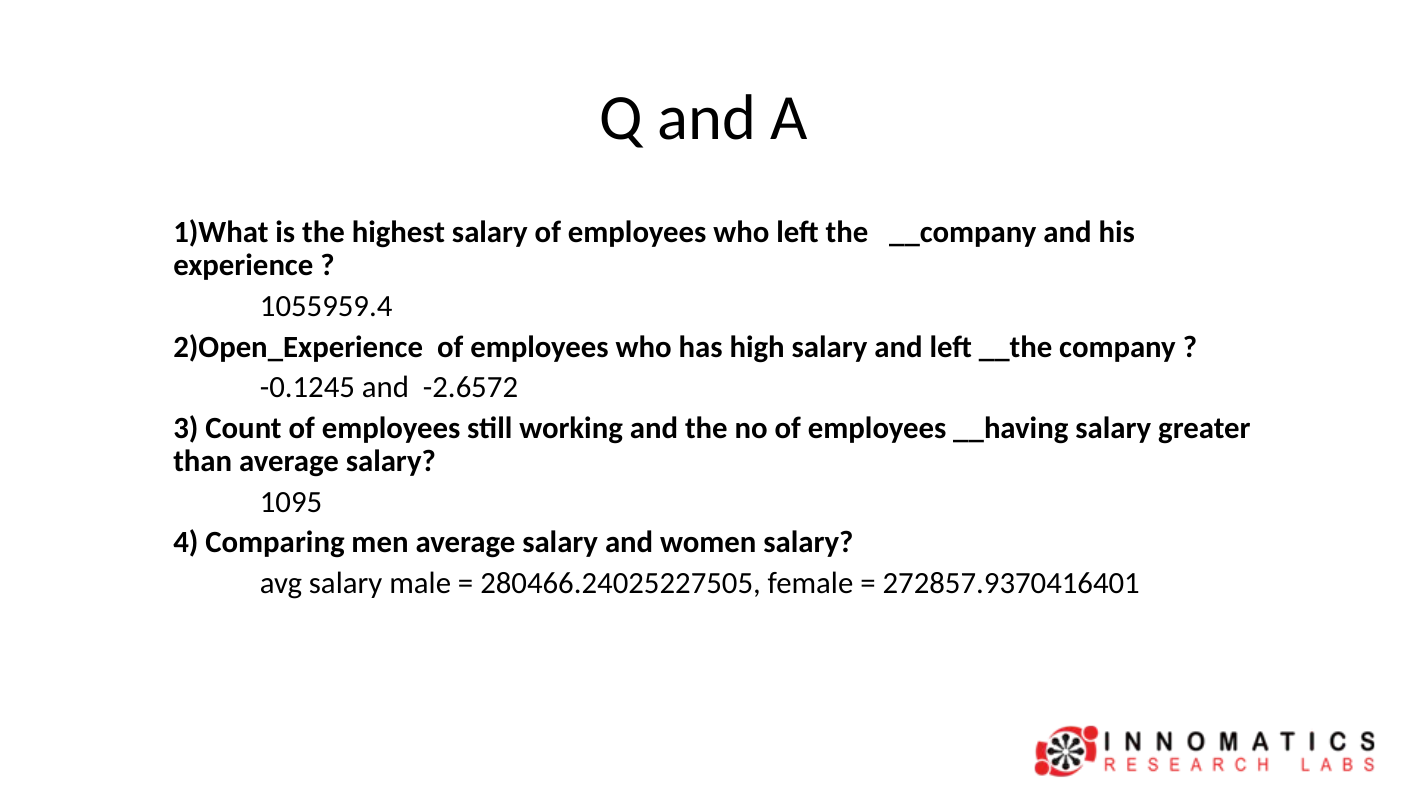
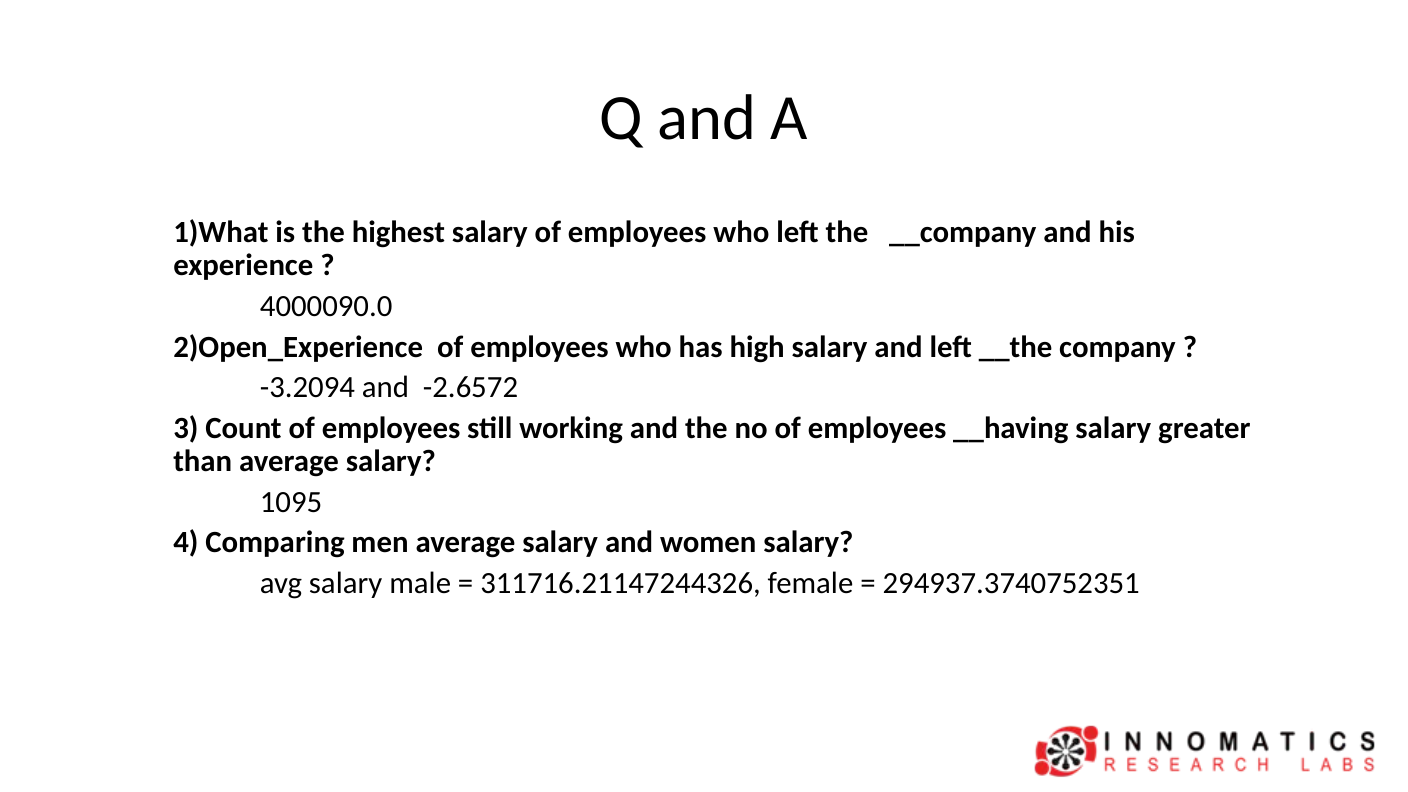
1055959.4: 1055959.4 -> 4000090.0 (326, 306)
-0.1245: -0.1245 -> -3.2094 (307, 388)
280466.24025227505: 280466.24025227505 -> 311716.21147244326 (621, 583)
272857.9370416401: 272857.9370416401 -> 294937.3740752351 (1011, 583)
